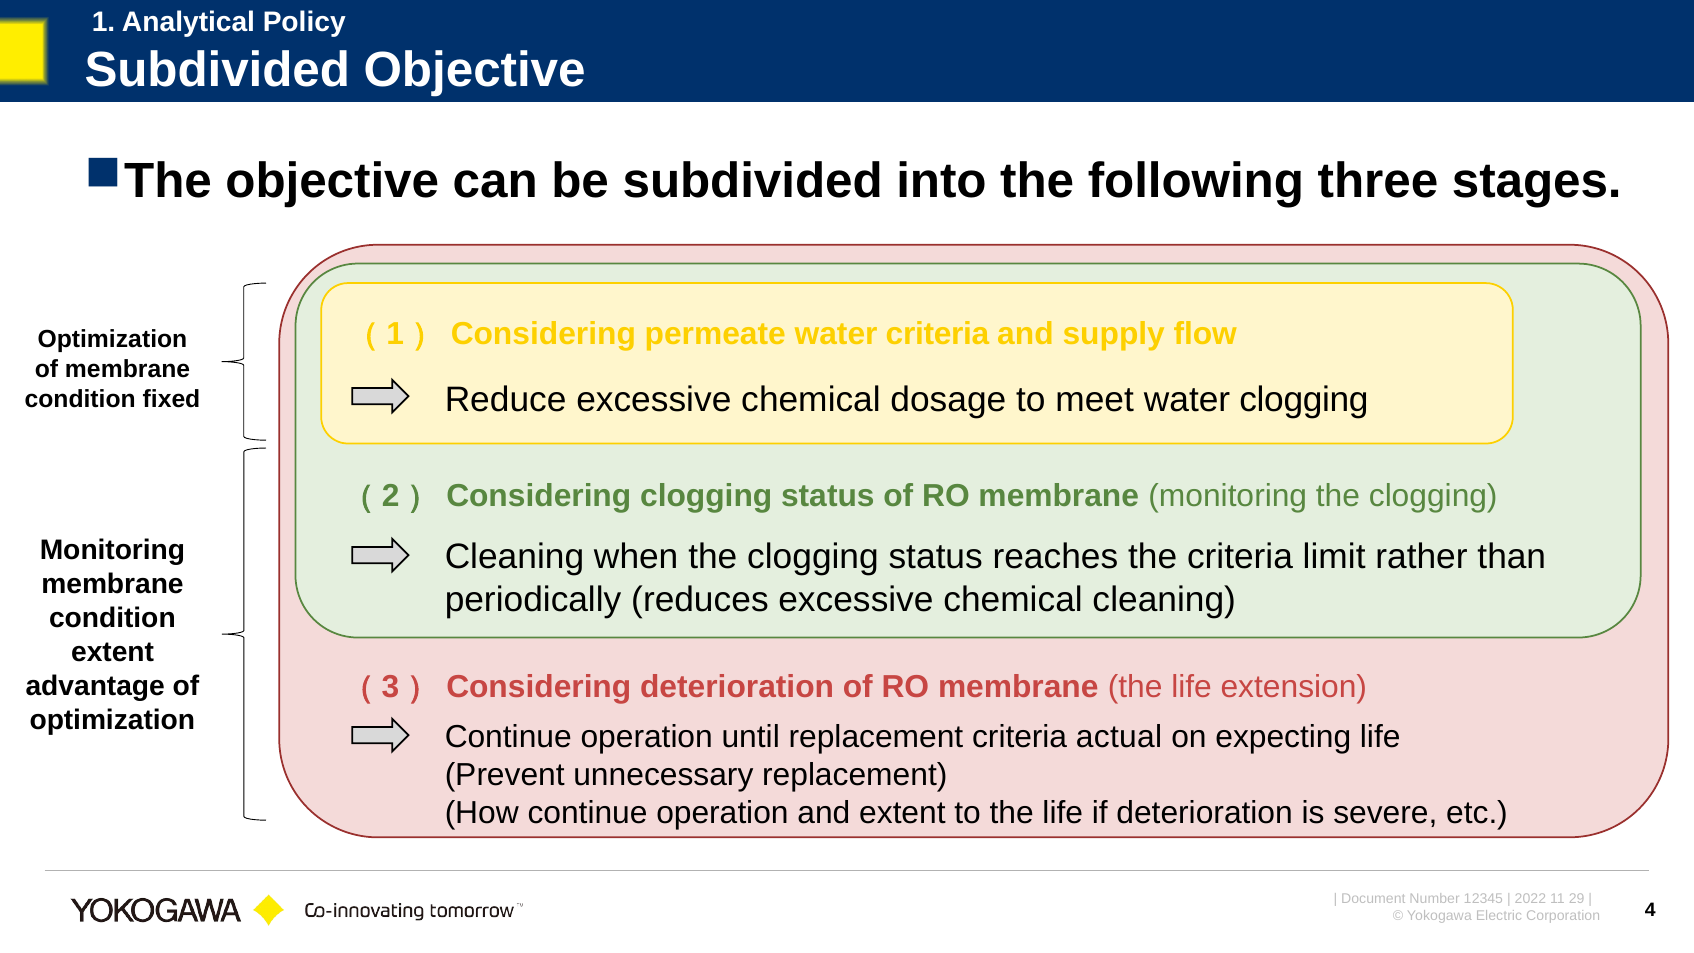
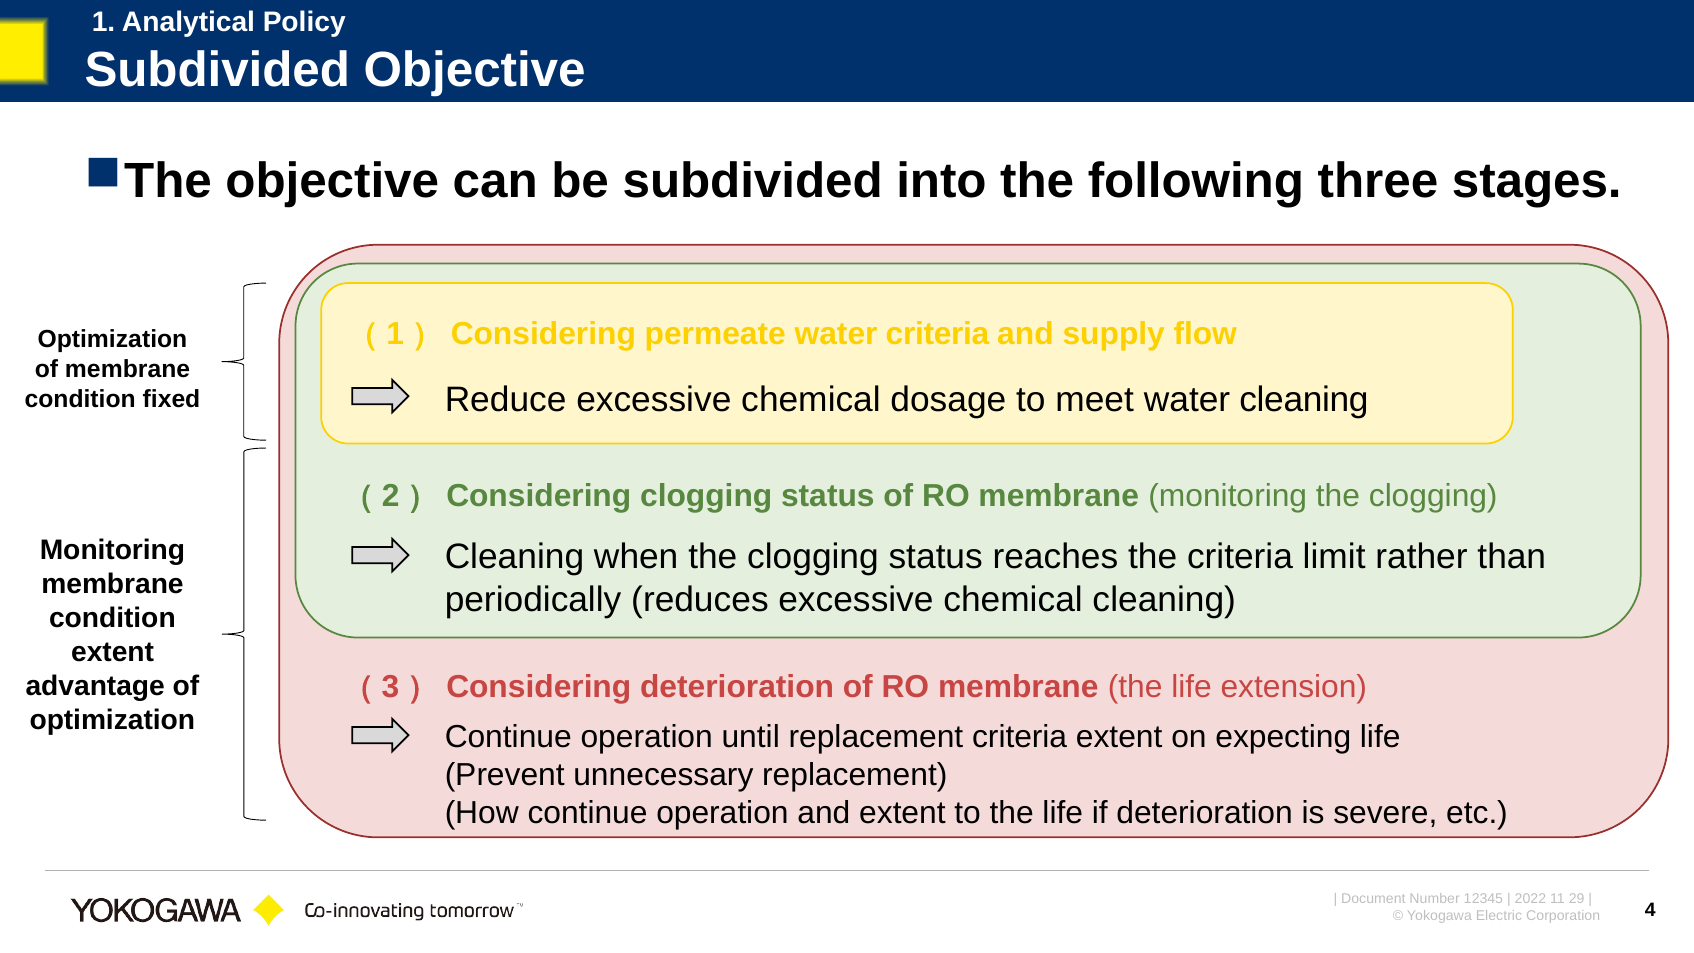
water clogging: clogging -> cleaning (1304, 400)
criteria actual: actual -> extent (1119, 736)
